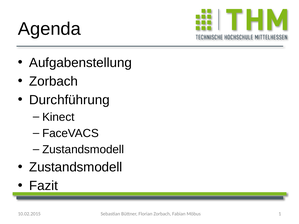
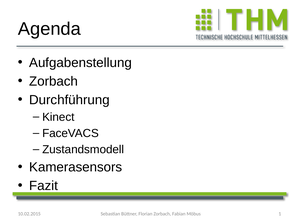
Zustandsmodell: Zustandsmodell -> Kamerasensors (76, 167)
